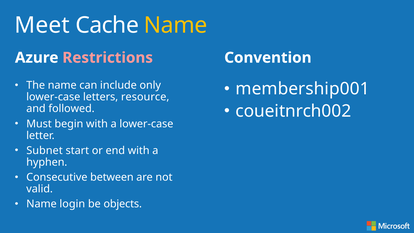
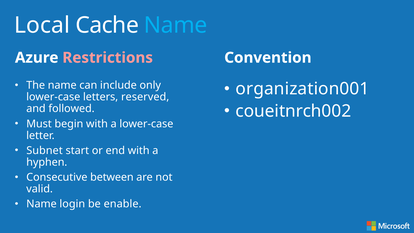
Meet: Meet -> Local (42, 25)
Name colour: yellow -> light blue (176, 25)
membership001: membership001 -> organization001 (303, 89)
resource: resource -> reserved (145, 97)
objects: objects -> enable (123, 204)
